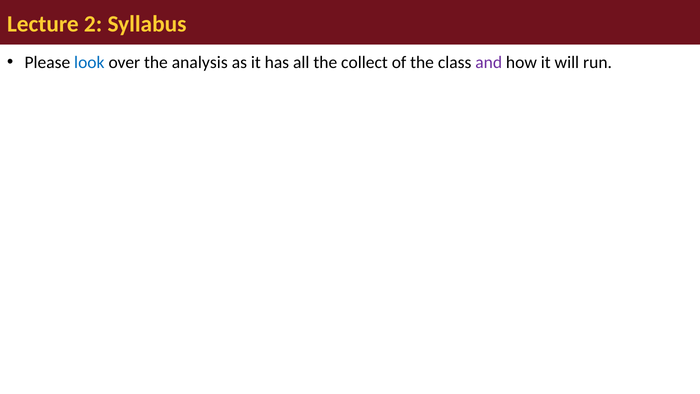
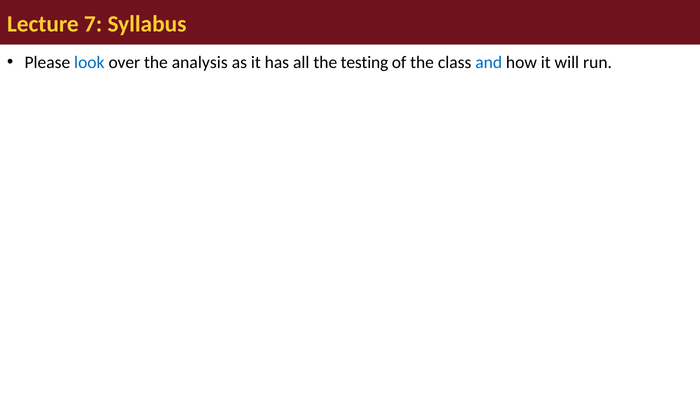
2: 2 -> 7 (93, 24)
collect: collect -> testing (365, 62)
and colour: purple -> blue (489, 62)
